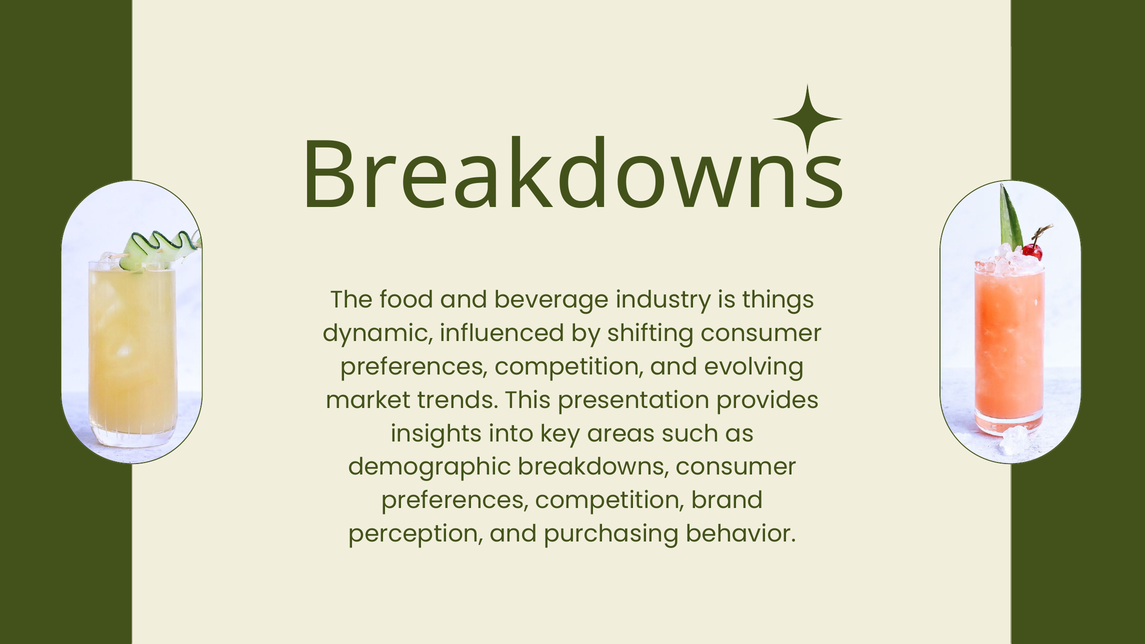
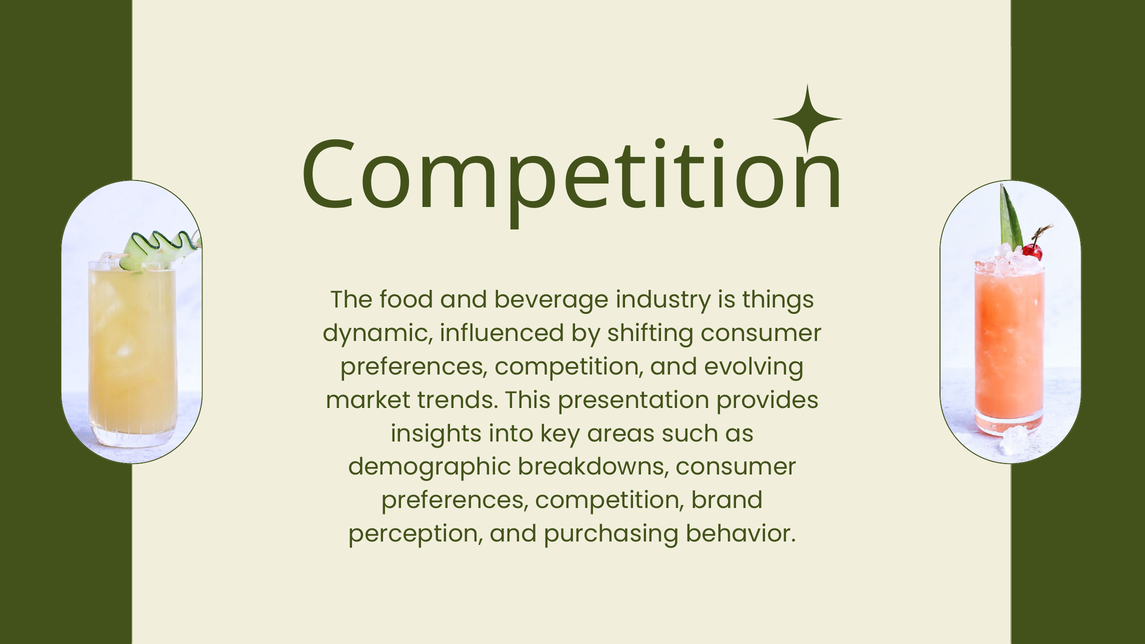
Breakdowns: Breakdowns -> Competition (572, 177)
